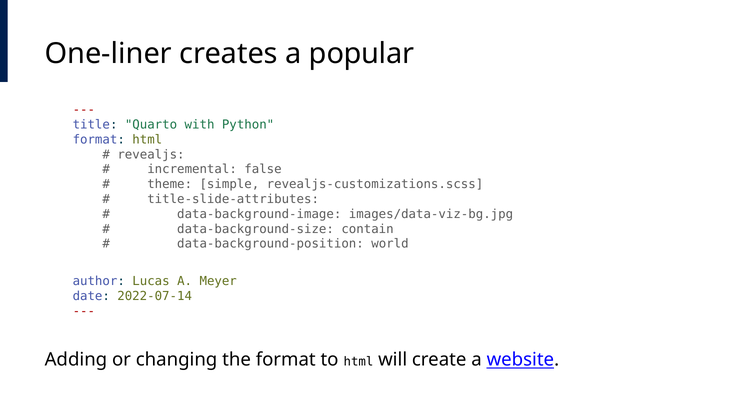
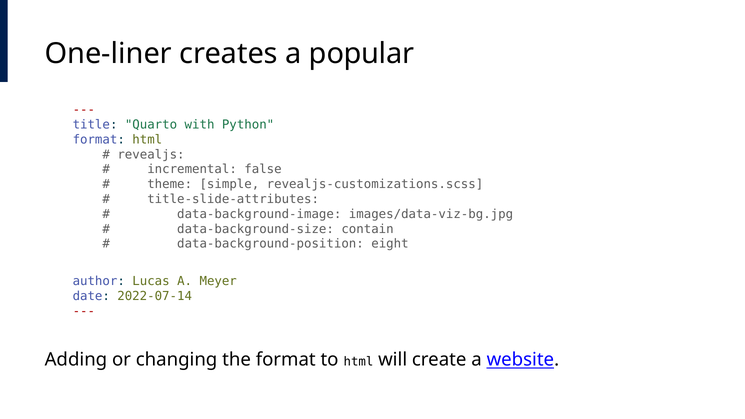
world: world -> eight (390, 244)
